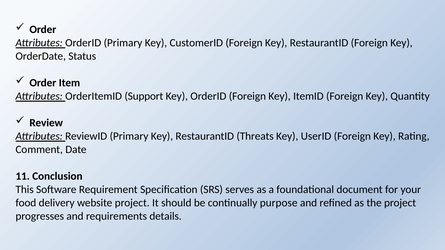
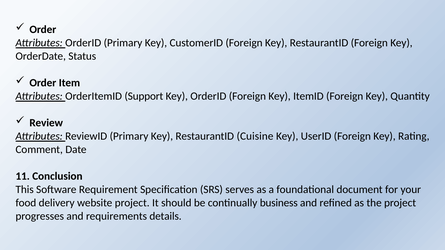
Threats: Threats -> Cuisine (255, 136)
purpose: purpose -> business (279, 203)
